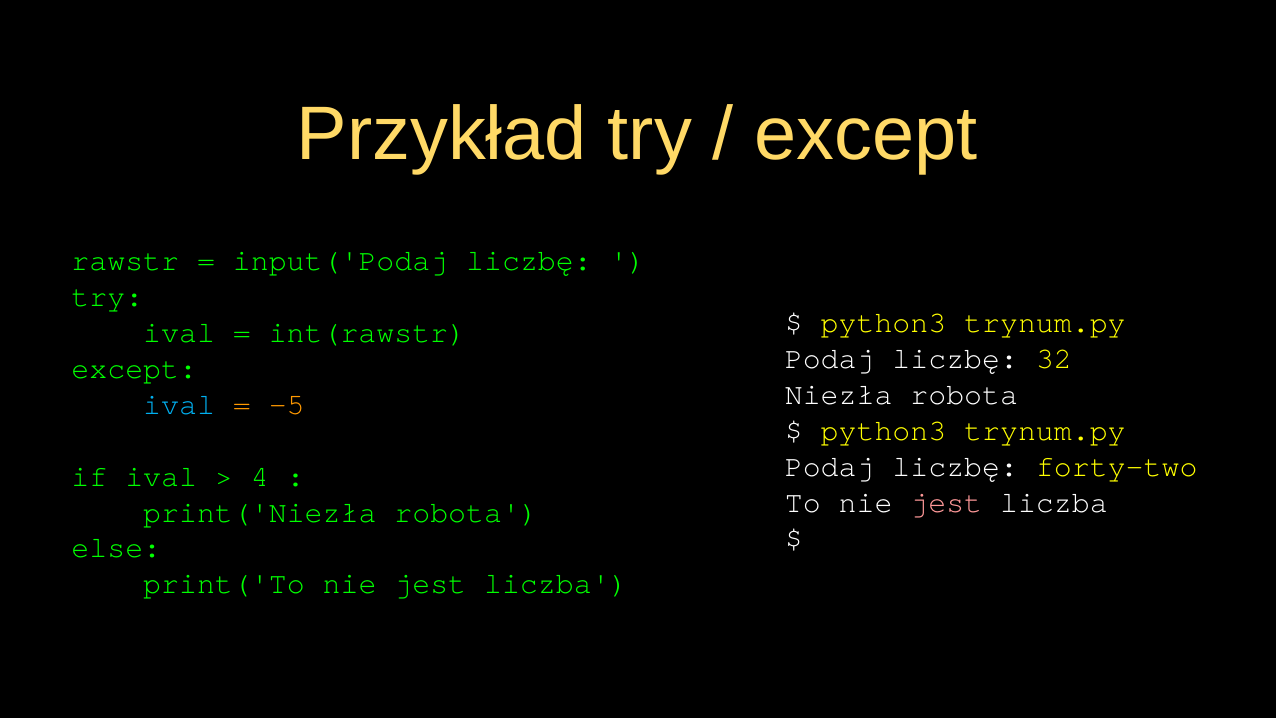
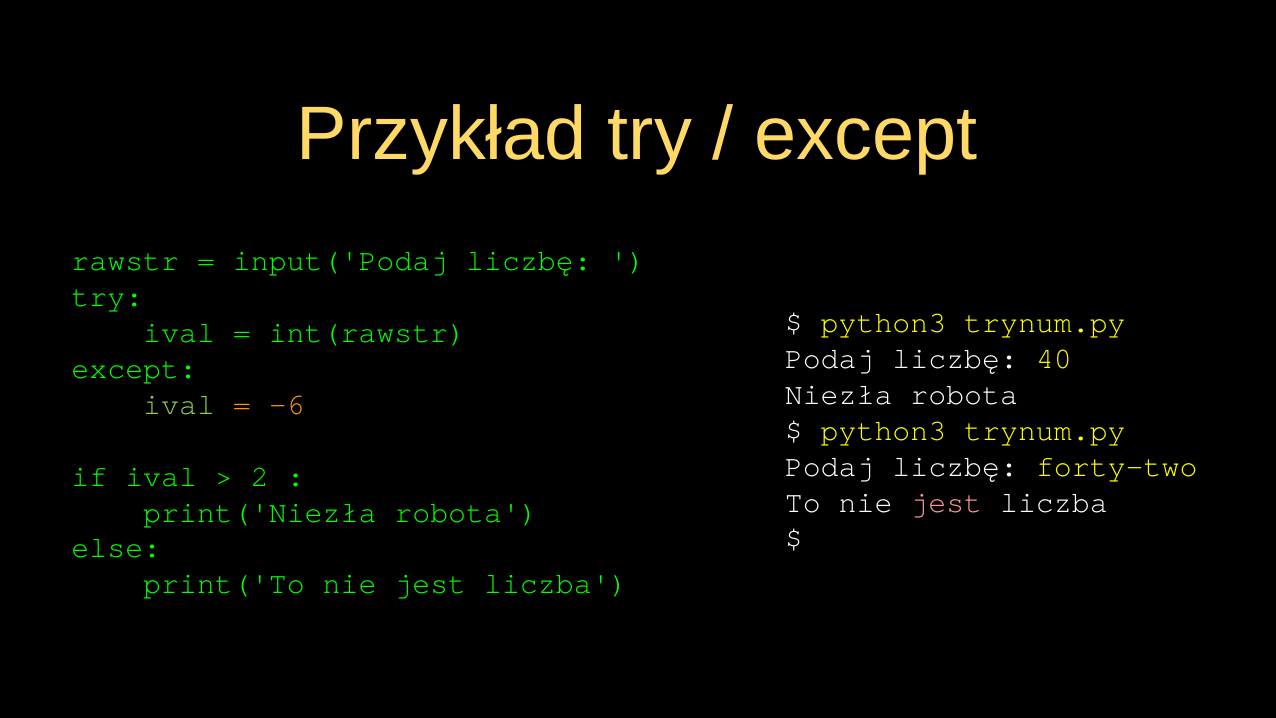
32: 32 -> 40 (1054, 359)
ival colour: light blue -> light green (179, 404)
-5: -5 -> -6 (287, 404)
4: 4 -> 2 (260, 476)
